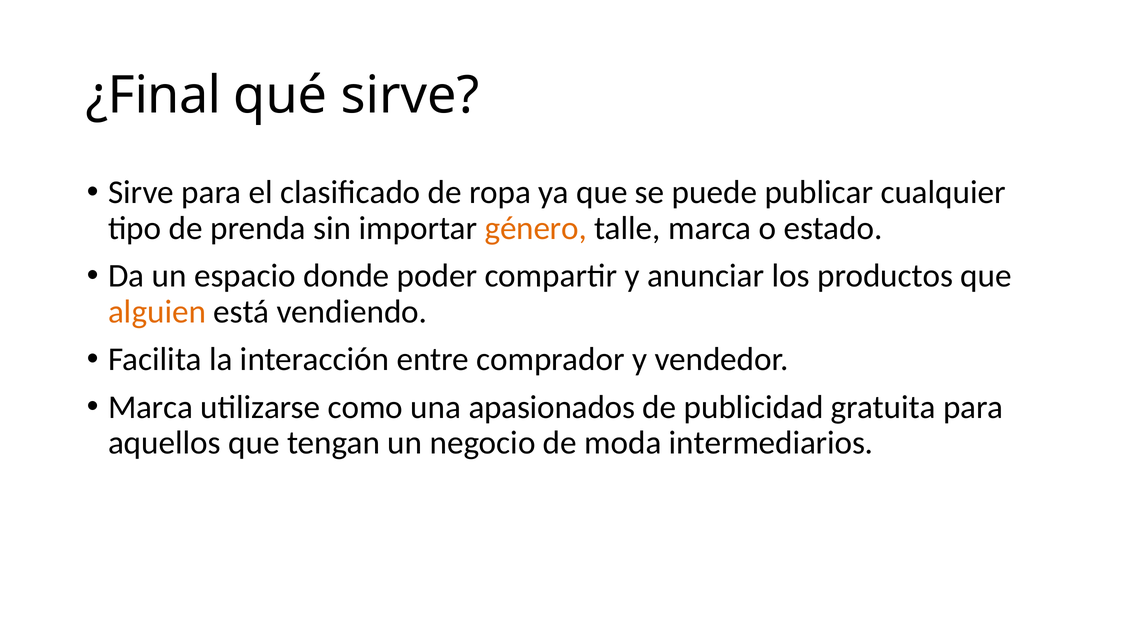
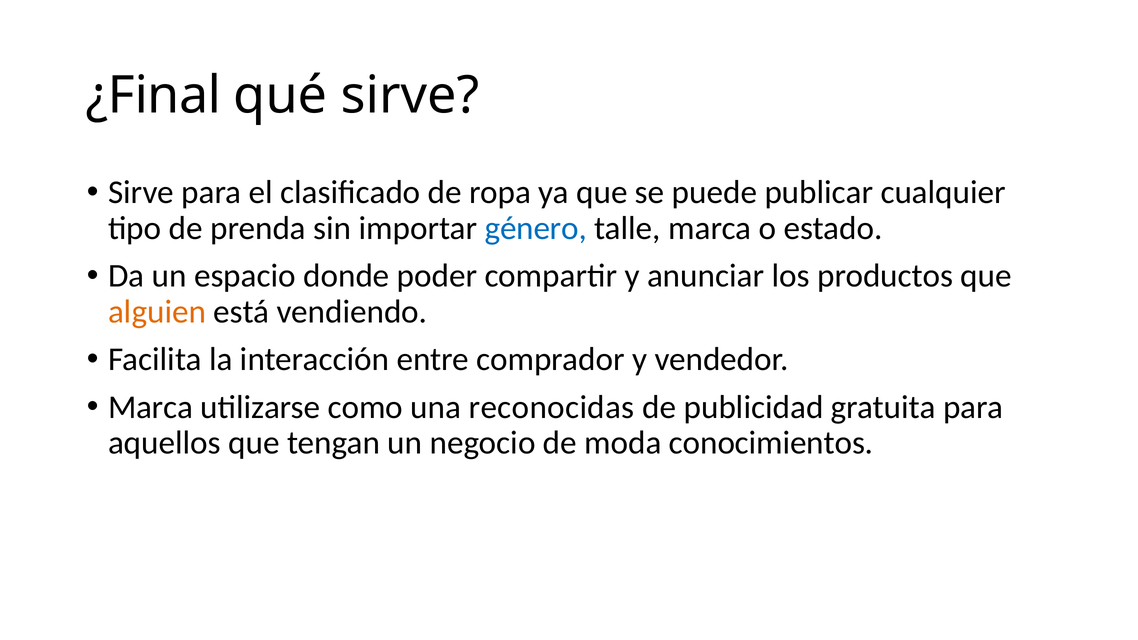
género colour: orange -> blue (536, 228)
apasionados: apasionados -> reconocidas (552, 407)
intermediarios: intermediarios -> conocimientos (771, 443)
